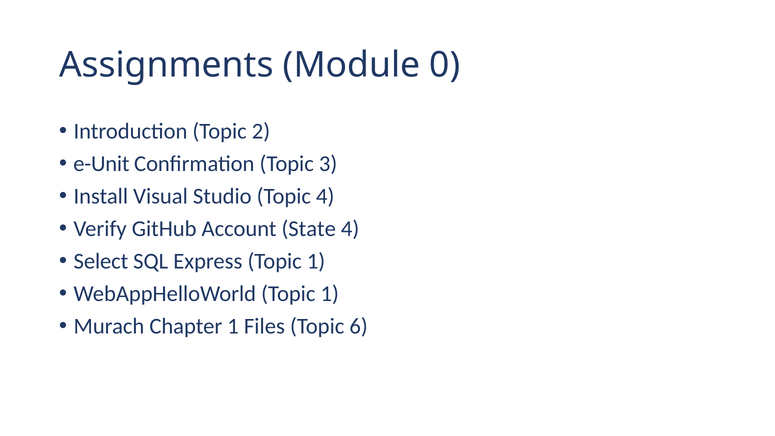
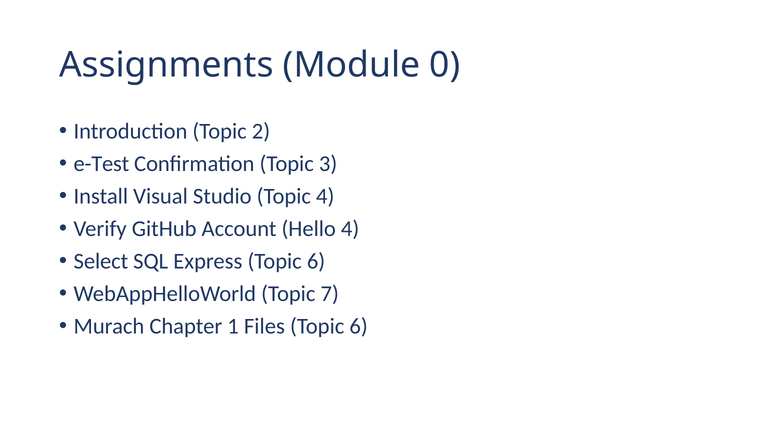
e-Unit: e-Unit -> e-Test (101, 164)
State: State -> Hello (309, 229)
Express Topic 1: 1 -> 6 (316, 261)
WebAppHelloWorld Topic 1: 1 -> 7 (330, 294)
